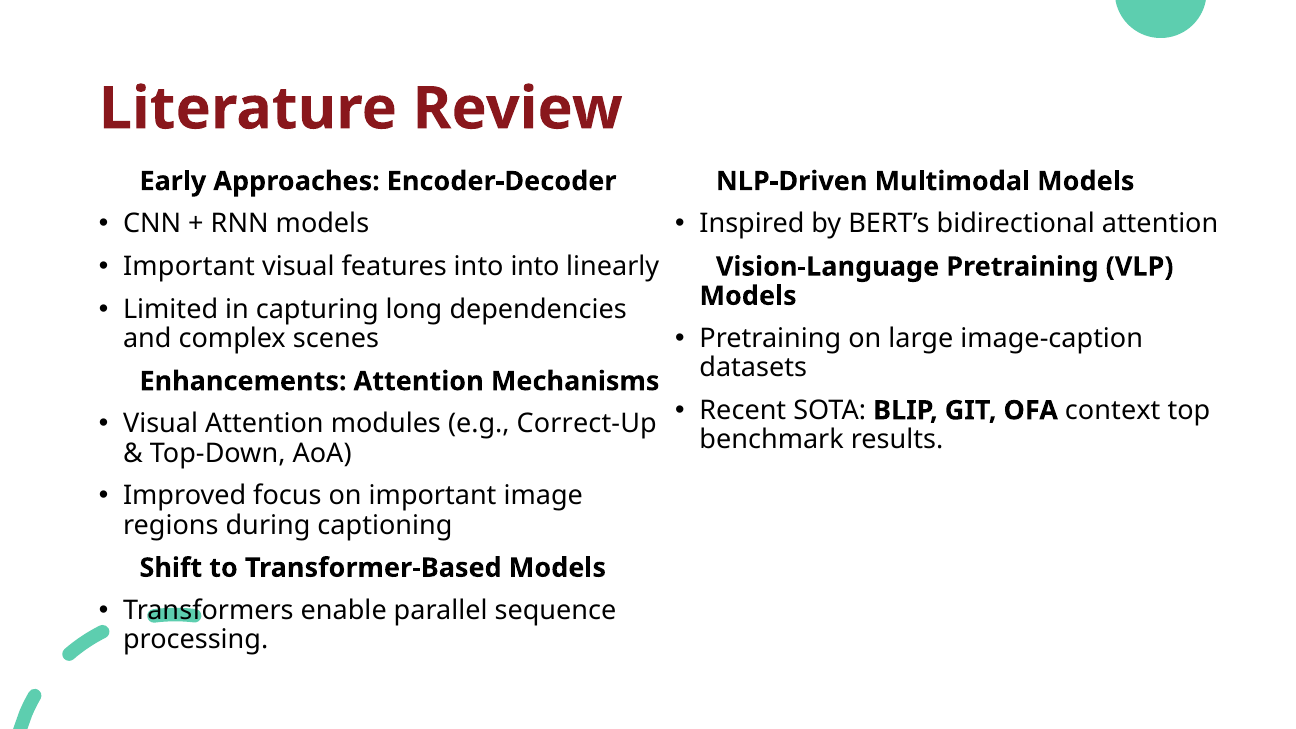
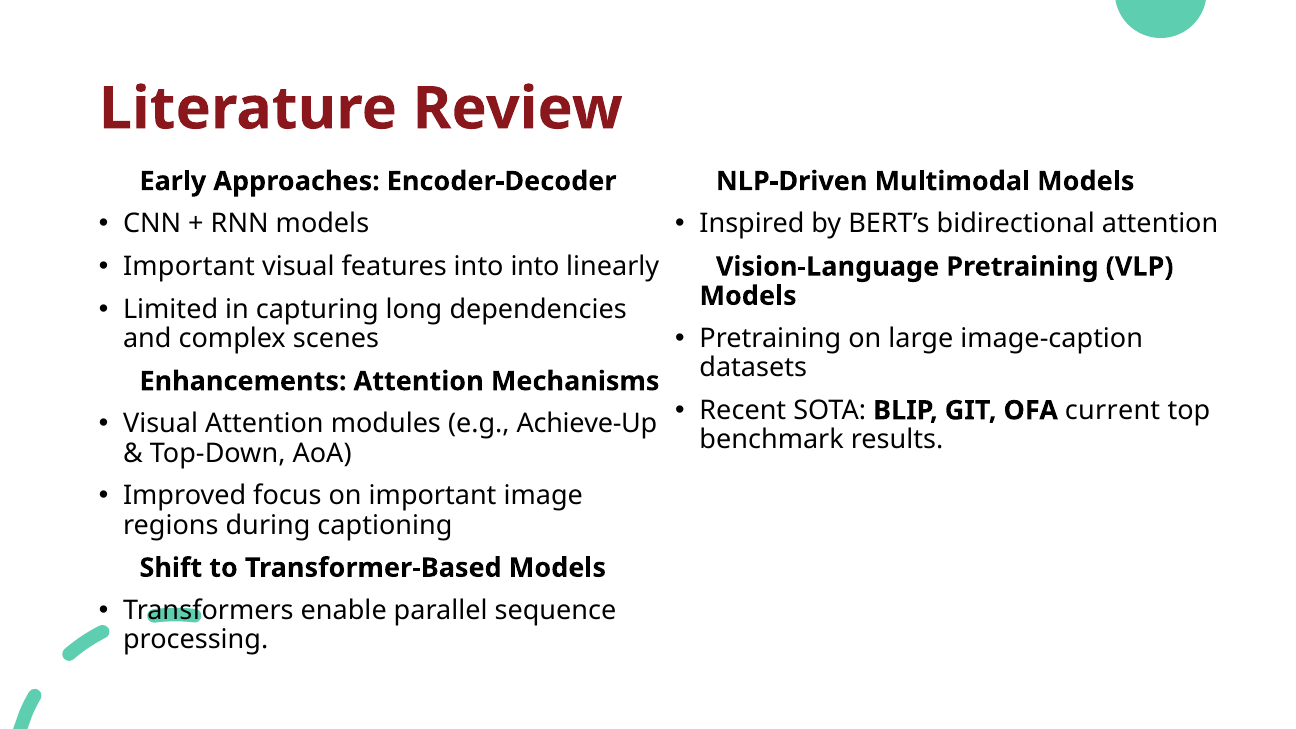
context: context -> current (1113, 411)
Correct-Up: Correct-Up -> Achieve-Up (587, 424)
